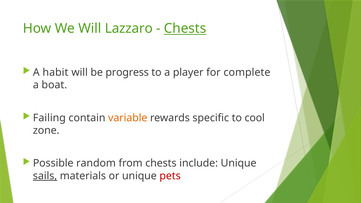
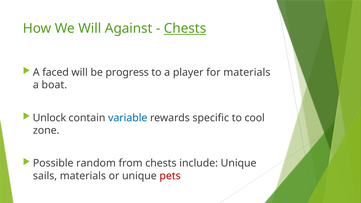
Lazzaro: Lazzaro -> Against (129, 28)
habit: habit -> faced (56, 72)
for complete: complete -> materials (247, 72)
Failing: Failing -> Unlock (49, 118)
variable colour: orange -> blue (128, 118)
sails underline: present -> none (45, 176)
